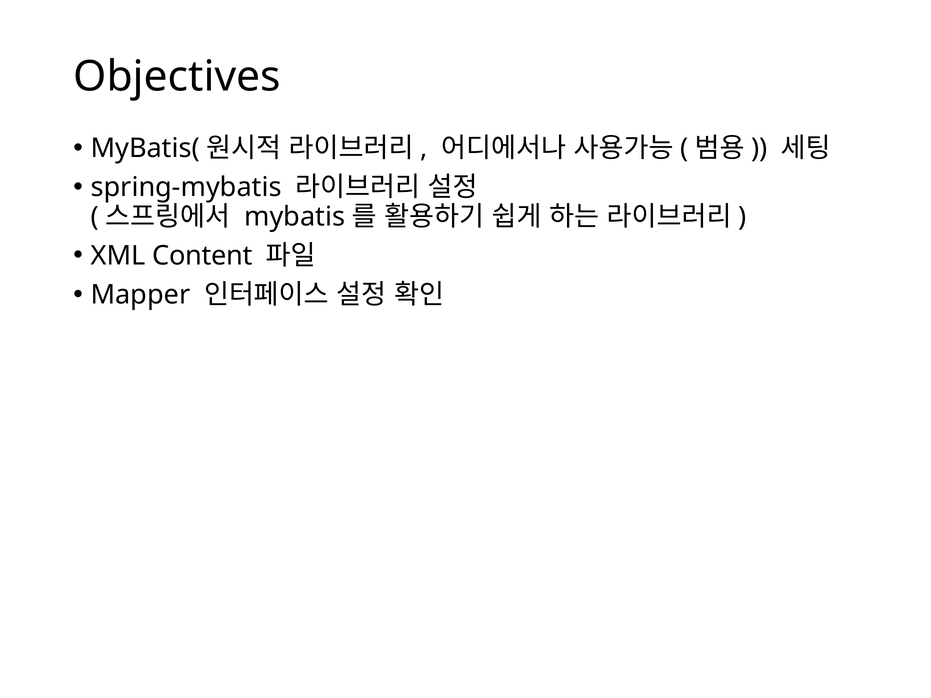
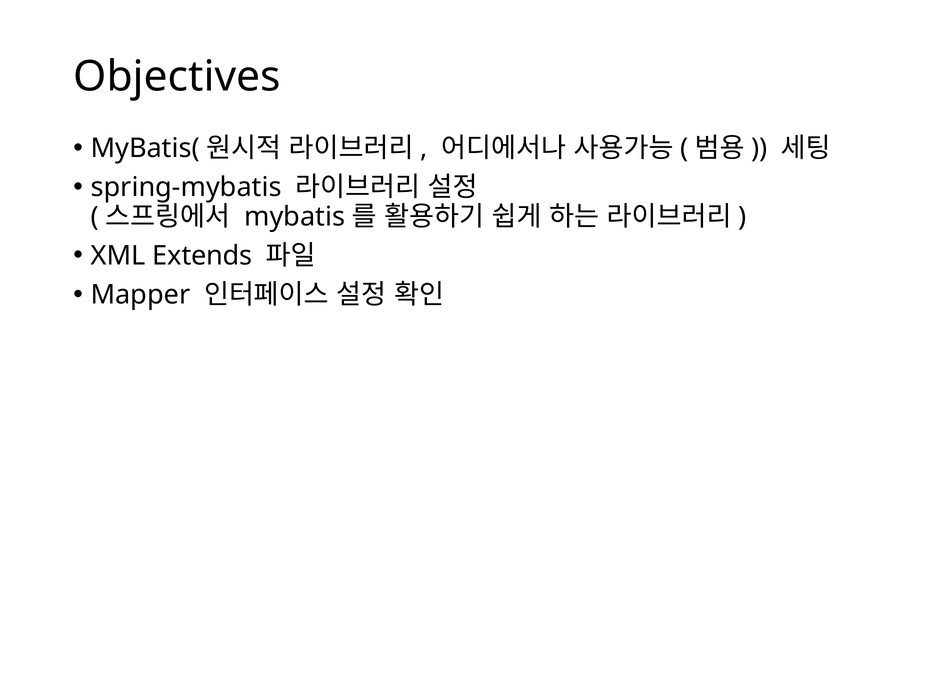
Content: Content -> Extends (202, 256)
